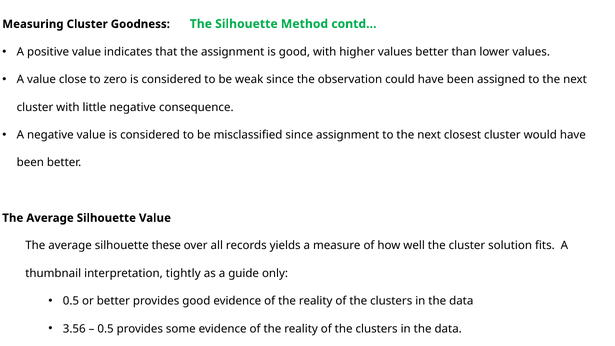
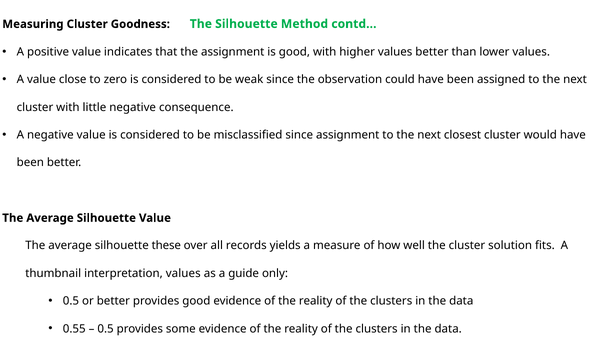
interpretation tightly: tightly -> values (183, 273)
3.56: 3.56 -> 0.55 (74, 329)
